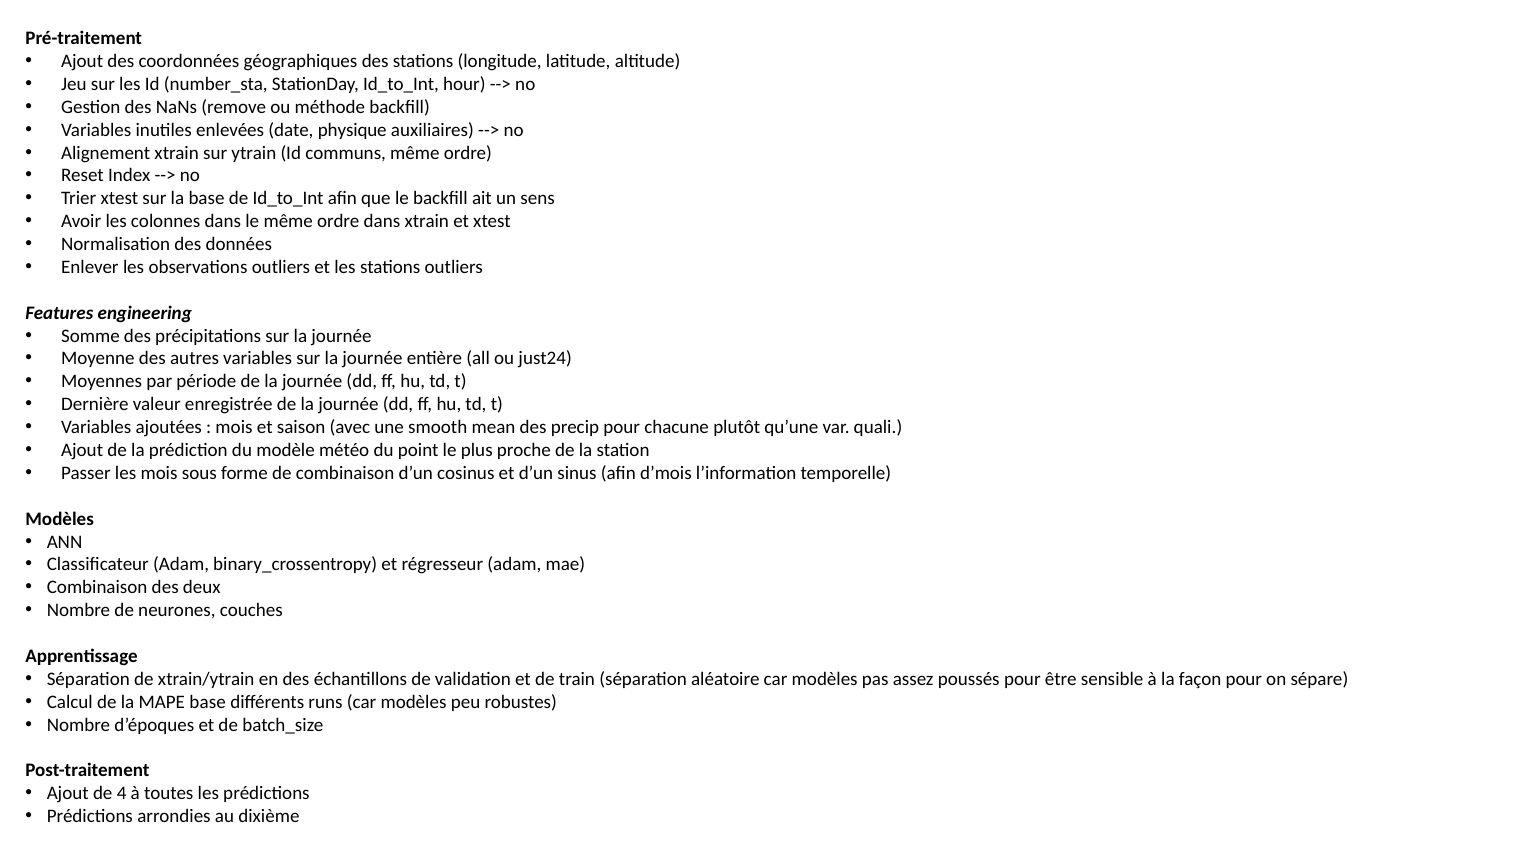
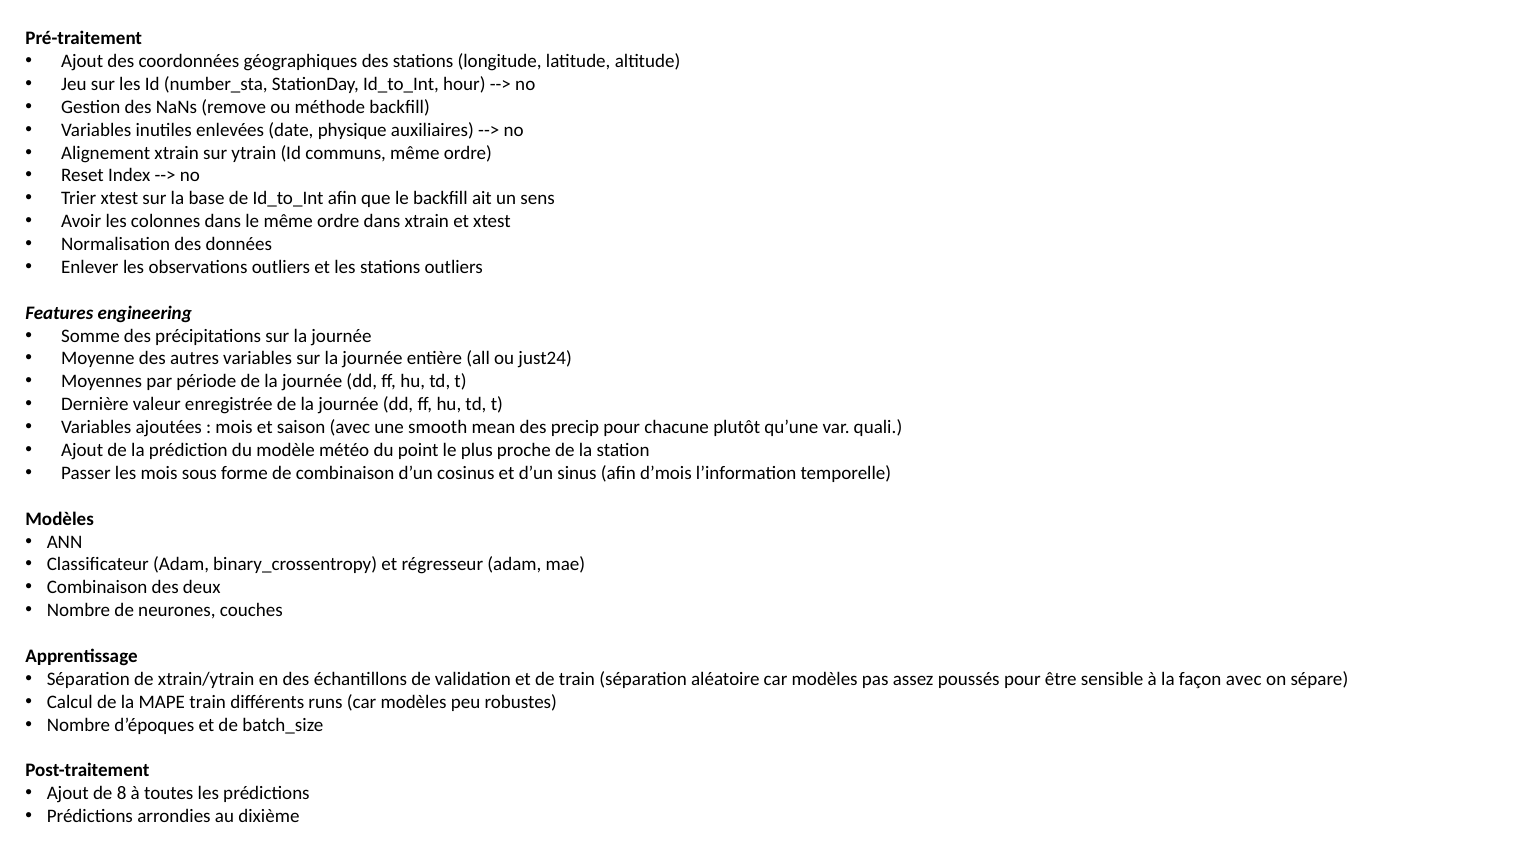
façon pour: pour -> avec (1244, 679)
MAPE base: base -> train (208, 702)
4: 4 -> 8 (122, 793)
